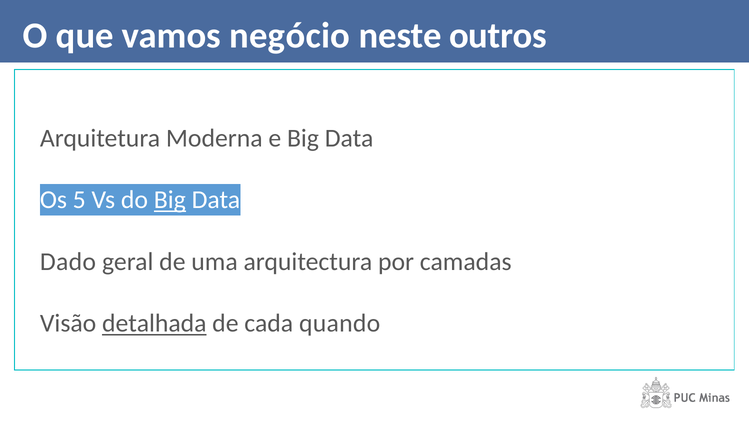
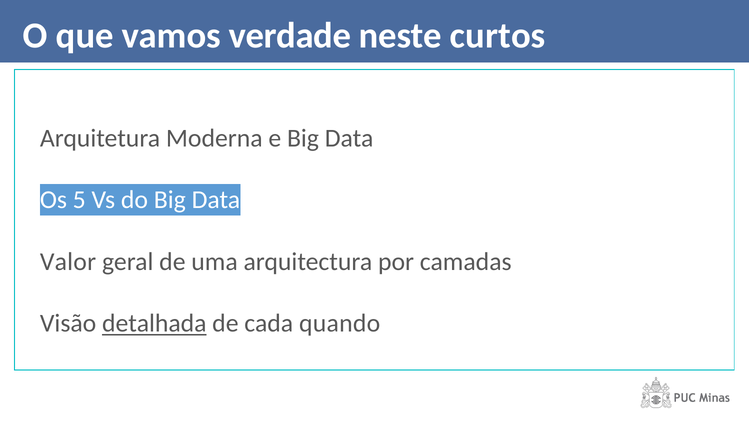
negócio: negócio -> verdade (290, 35)
outros: outros -> curtos (498, 35)
Big underline: present -> none (170, 200)
Dado: Dado -> Valor (68, 262)
